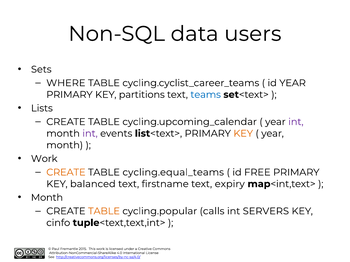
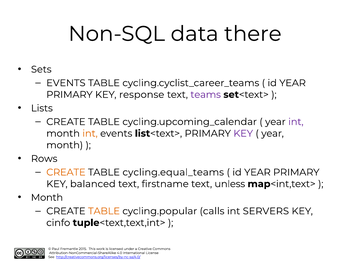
users: users -> there (253, 34)
WHERE: WHERE -> EVENTS (66, 83)
partitions: partitions -> response (142, 95)
teams colour: blue -> purple (206, 95)
int colour: purple -> orange (90, 134)
KEY colour: orange -> purple (243, 134)
Work: Work -> Rows (44, 159)
FREE: FREE -> YEAR (257, 173)
expiry: expiry -> unless (230, 184)
